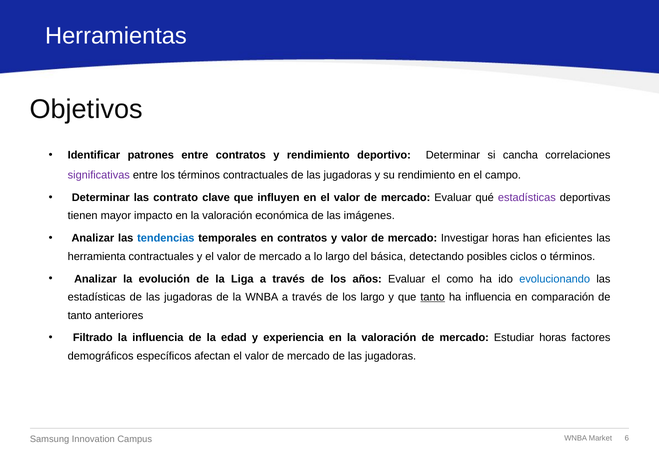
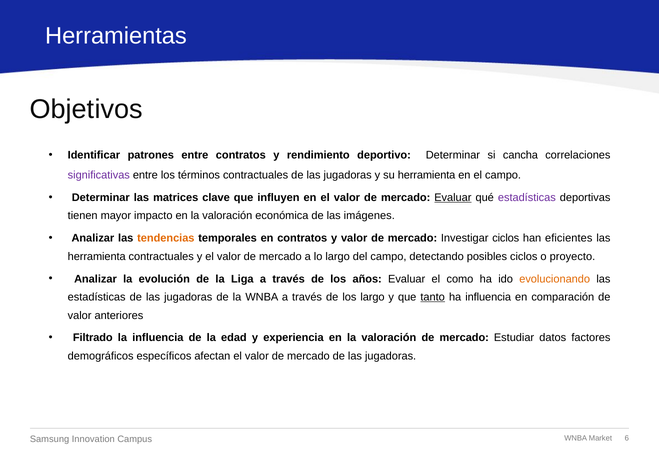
su rendimiento: rendimiento -> herramienta (427, 175)
contrato: contrato -> matrices (176, 197)
Evaluar underline: none -> present (453, 197)
tendencias colour: blue -> orange (166, 238)
Investigar horas: horas -> ciclos (506, 238)
del básica: básica -> campo (388, 256)
o términos: términos -> proyecto (572, 256)
evolucionando colour: blue -> orange (555, 279)
tanto: tanto -> valor (80, 315)
Estudiar horas: horas -> datos (553, 337)
